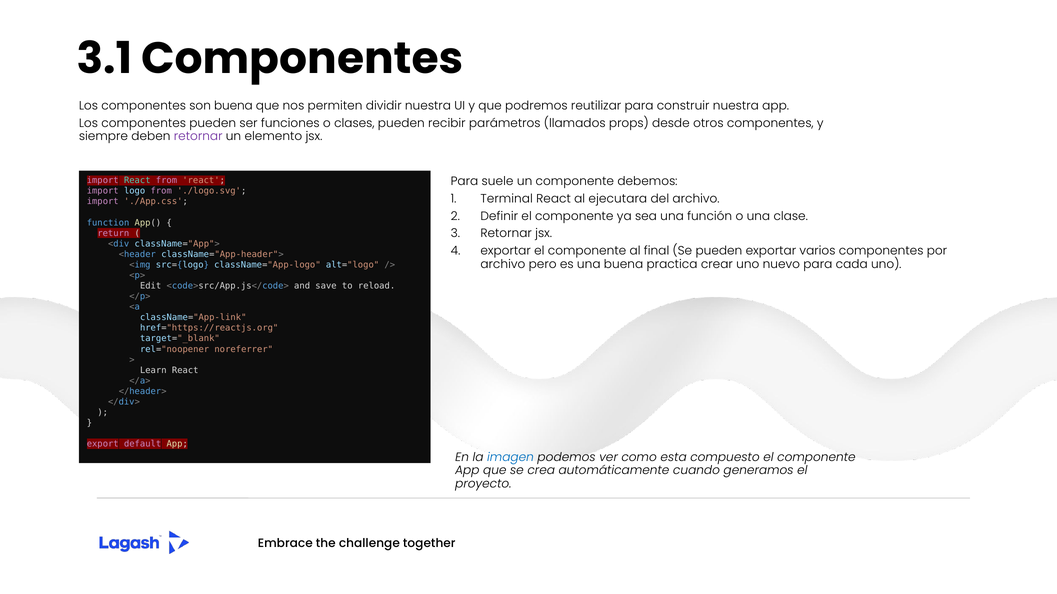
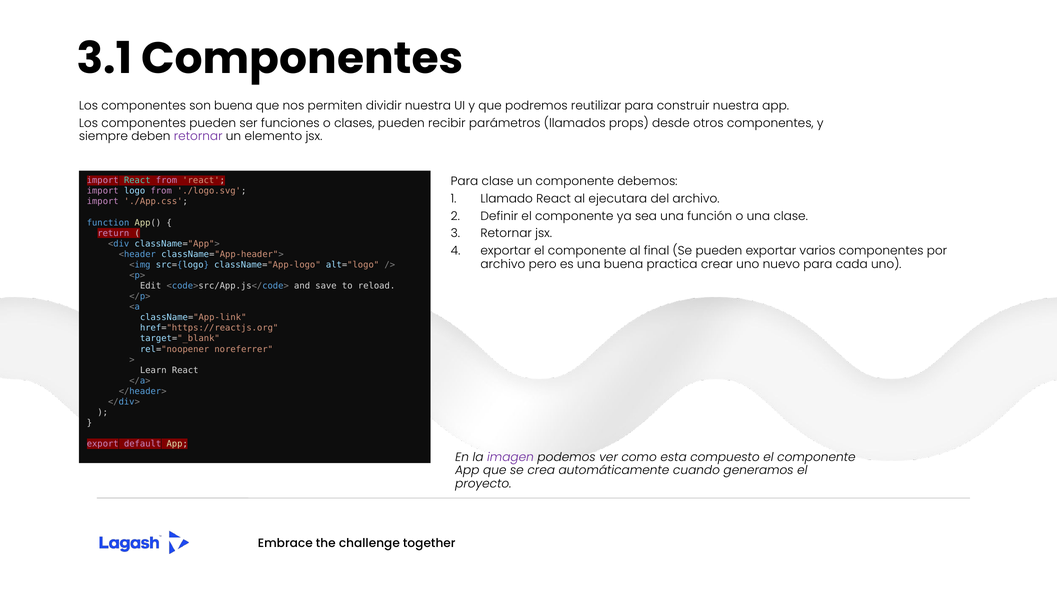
Para suele: suele -> clase (498, 181)
Terminal: Terminal -> Llamado (507, 199)
imagen colour: blue -> purple (510, 458)
